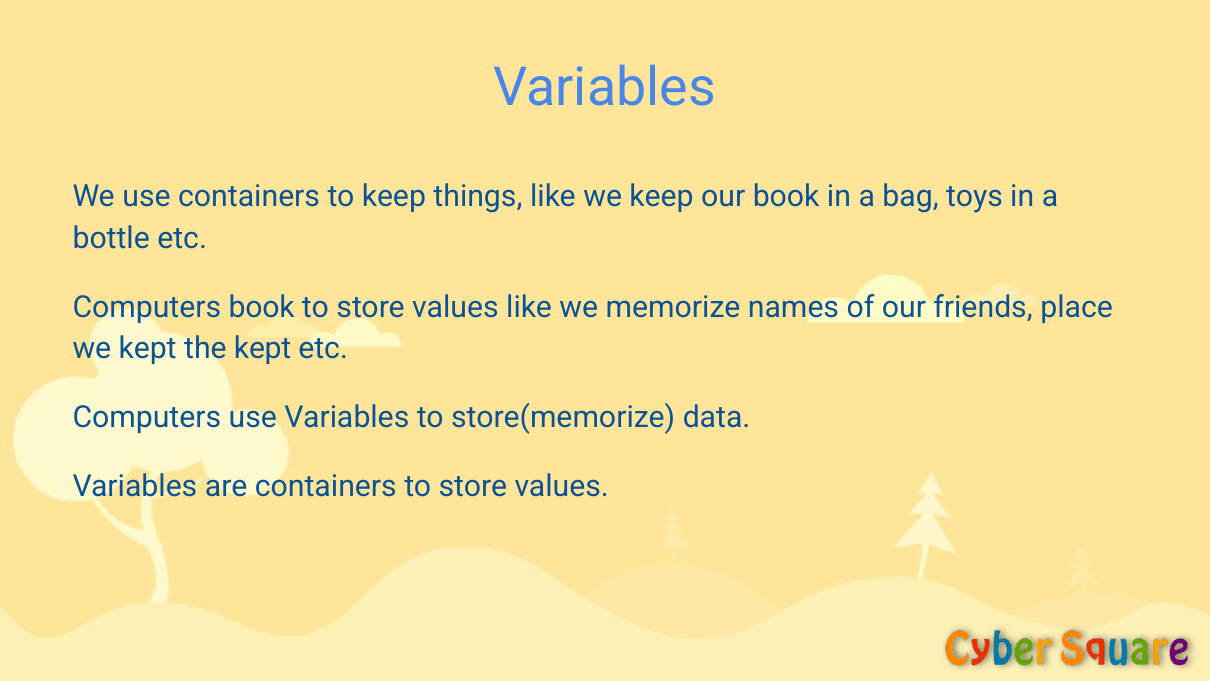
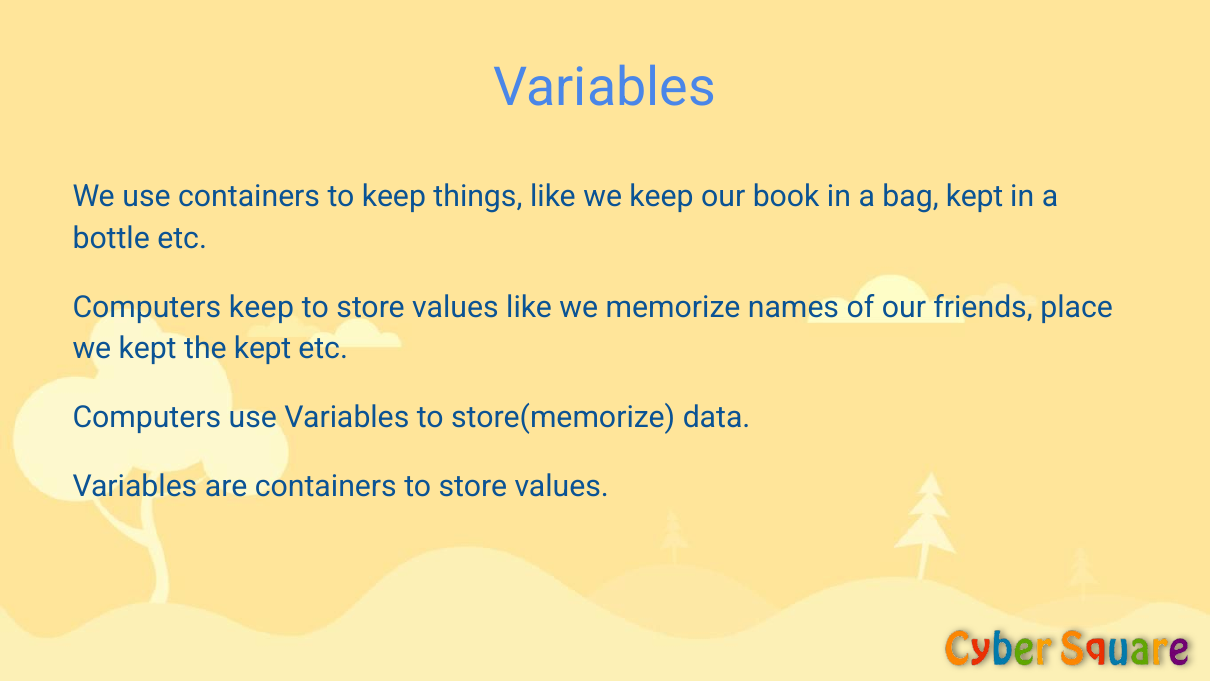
bag toys: toys -> kept (975, 197)
Computers book: book -> keep (261, 307)
